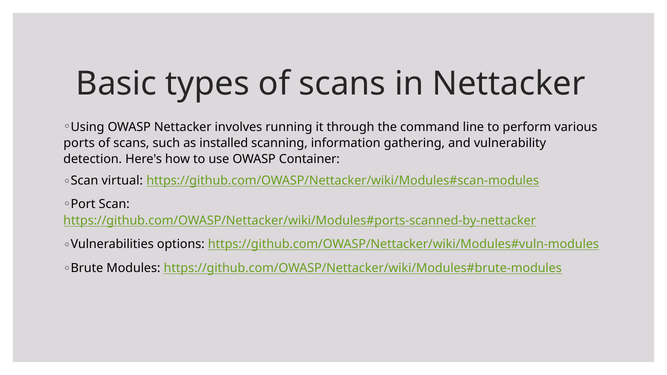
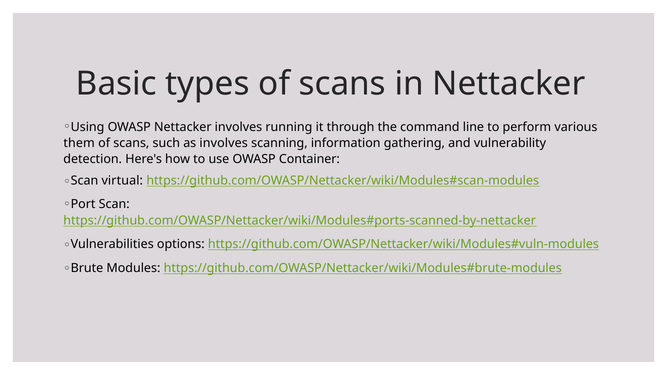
ports: ports -> them (79, 143)
as installed: installed -> involves (224, 143)
